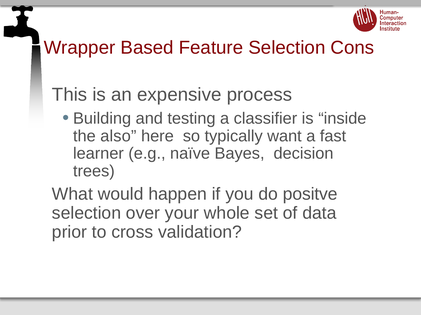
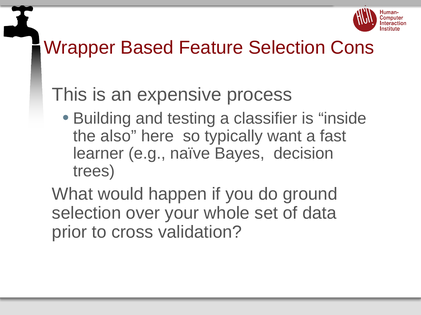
positve: positve -> ground (310, 195)
